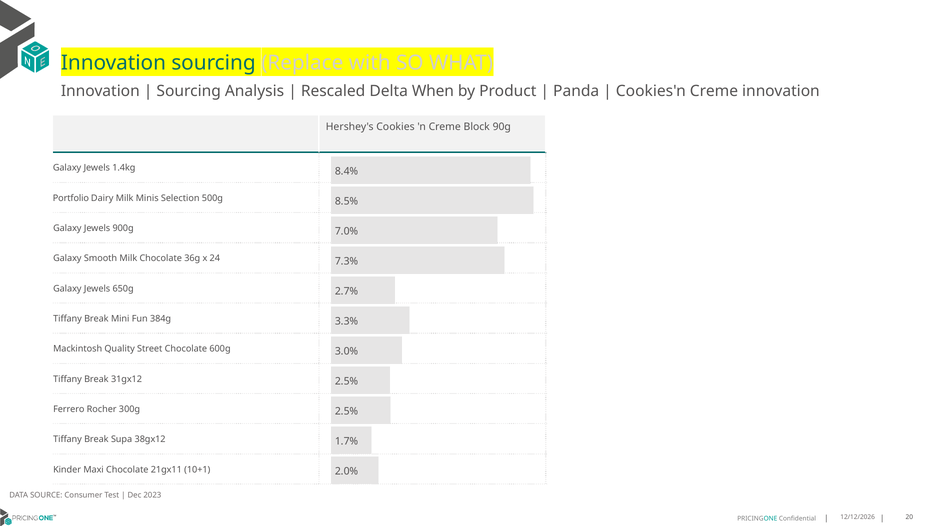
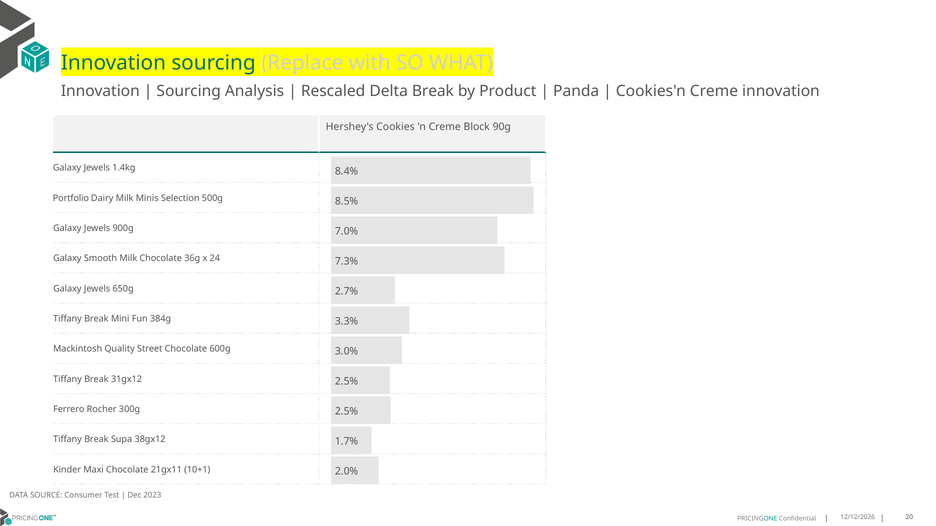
Delta When: When -> Break (433, 91)
